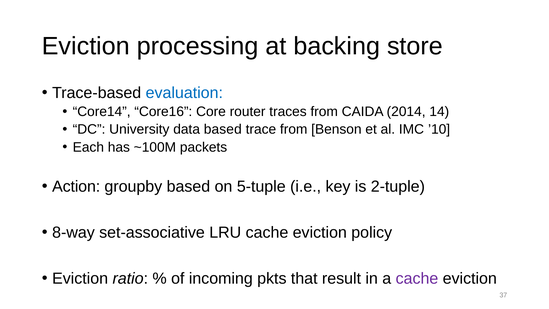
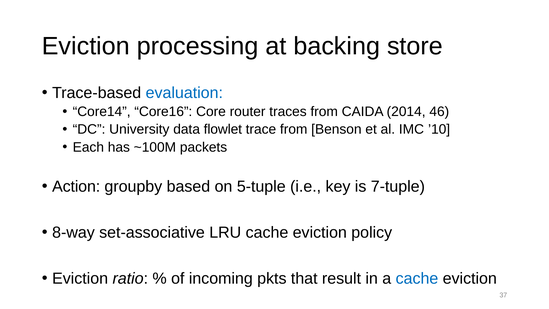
14: 14 -> 46 (439, 112)
data based: based -> flowlet (223, 129)
2-tuple: 2-tuple -> 7-tuple (398, 186)
cache colour: purple -> blue (417, 278)
